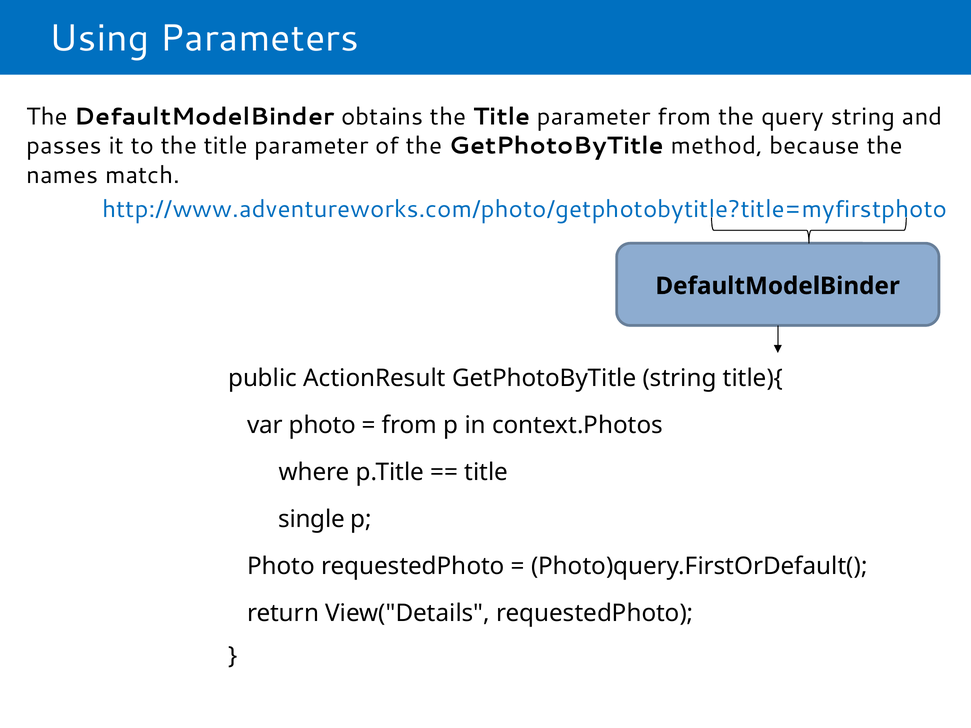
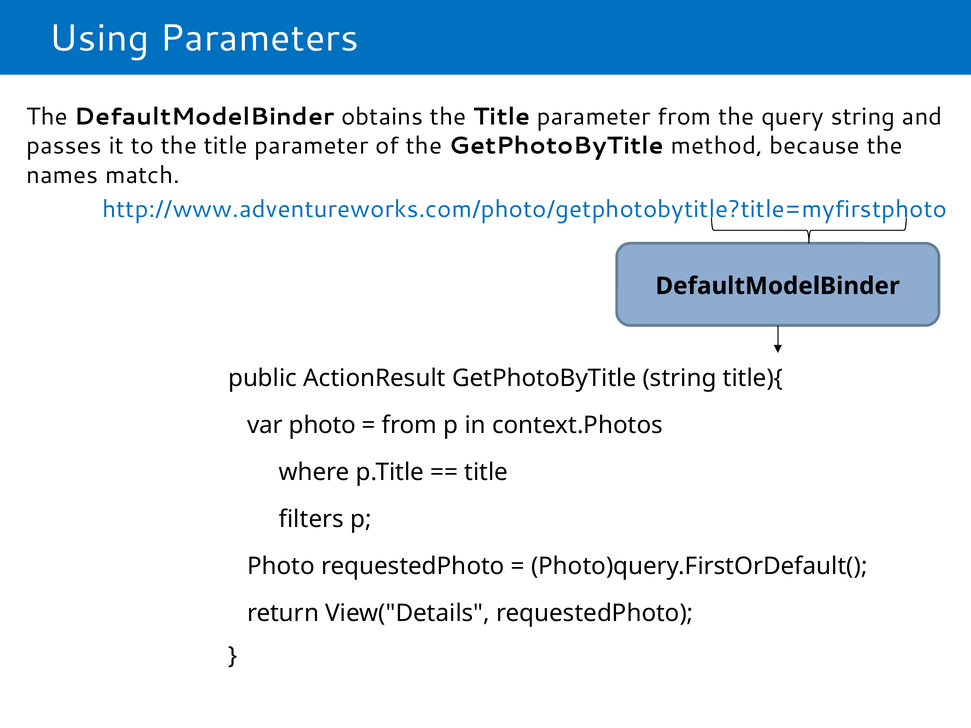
single: single -> filters (311, 519)
